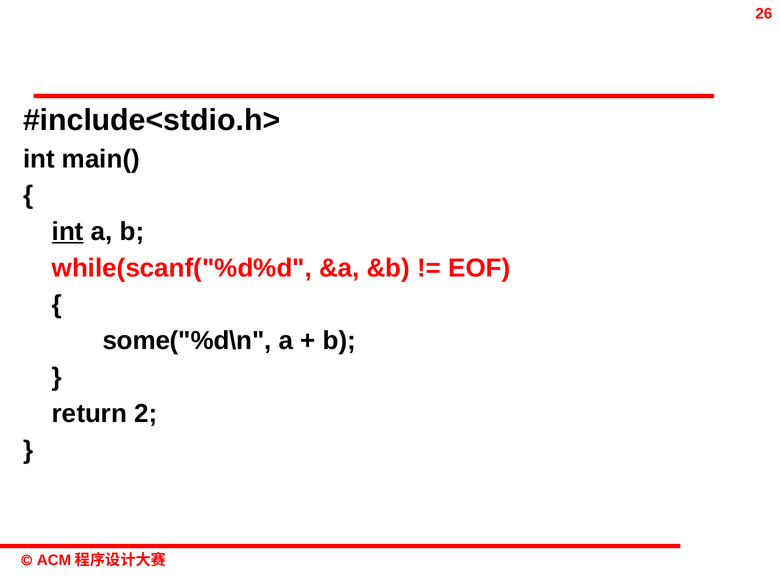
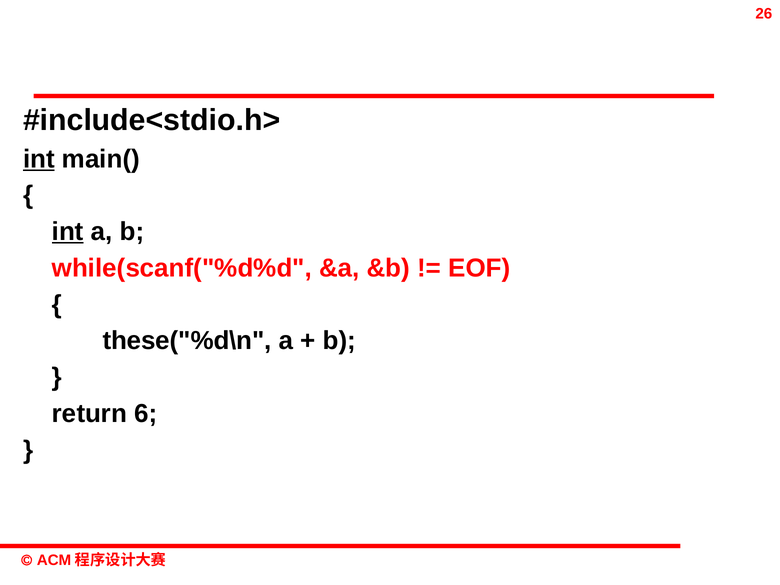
int underline: none -> present (39, 159)
some("%d\n: some("%d\n -> these("%d\n (187, 341)
2: 2 -> 6 (146, 414)
